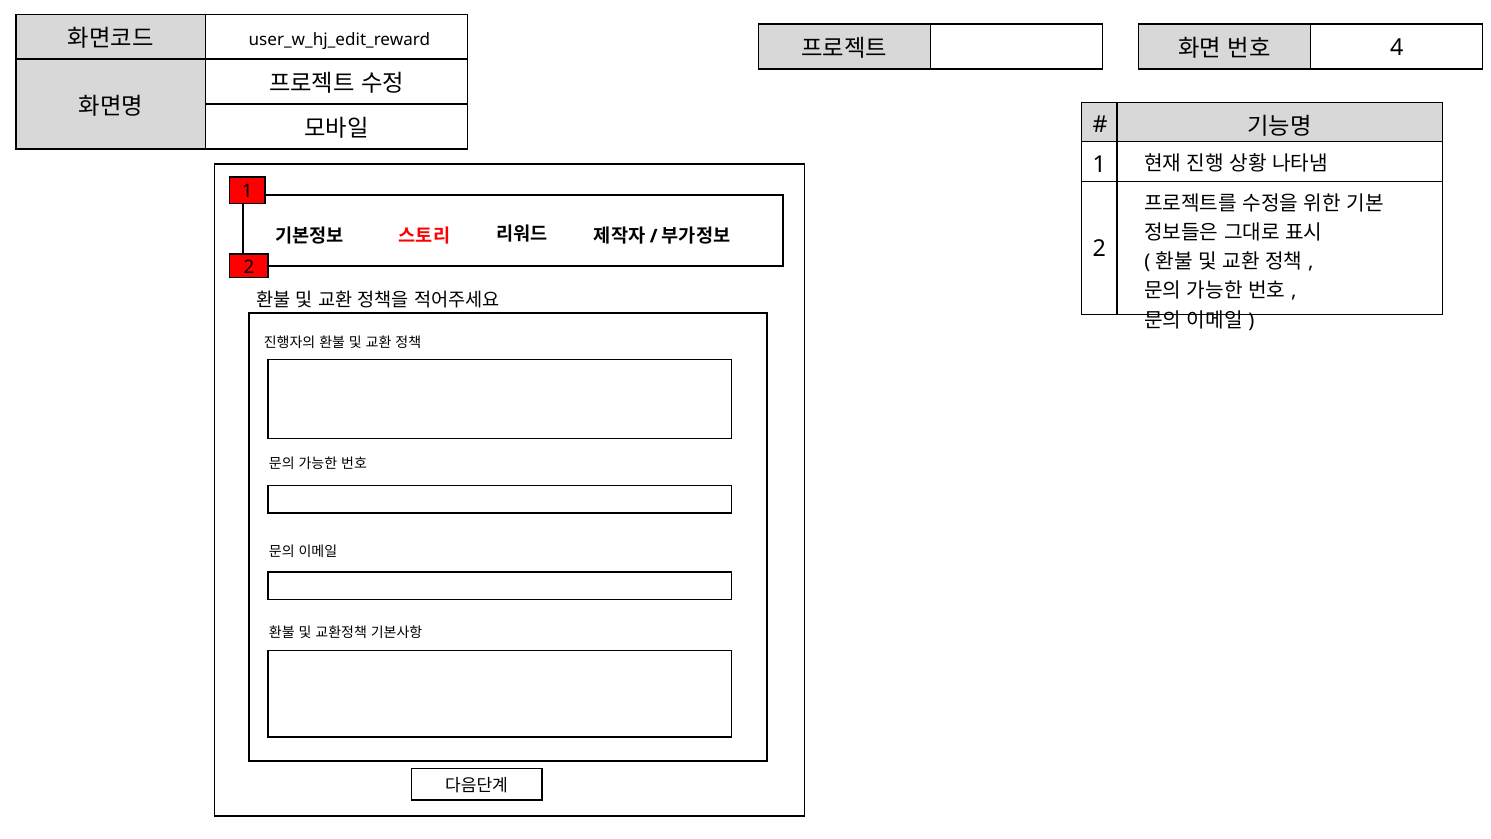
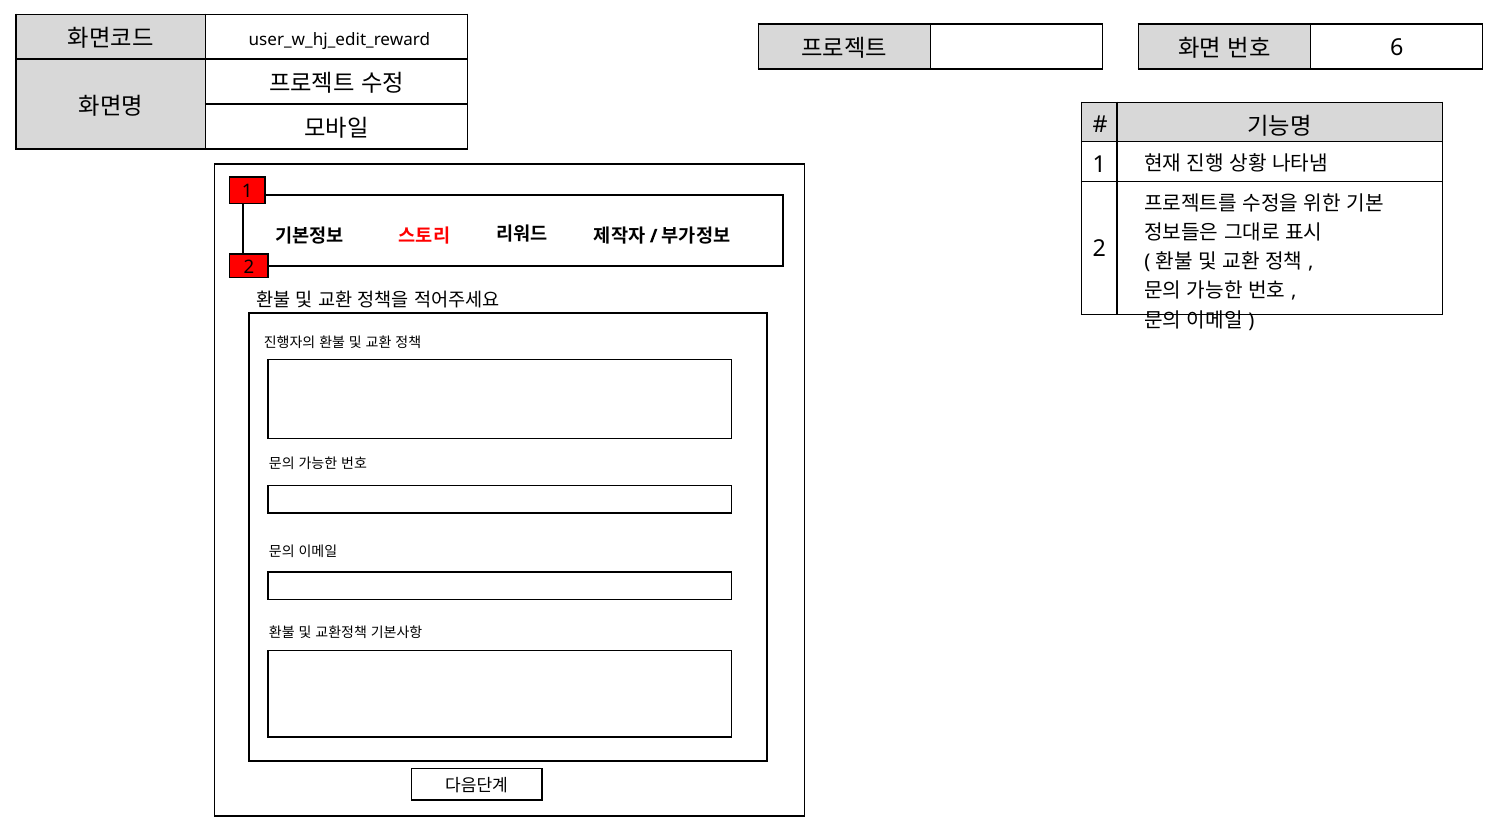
4: 4 -> 6 (1397, 48)
